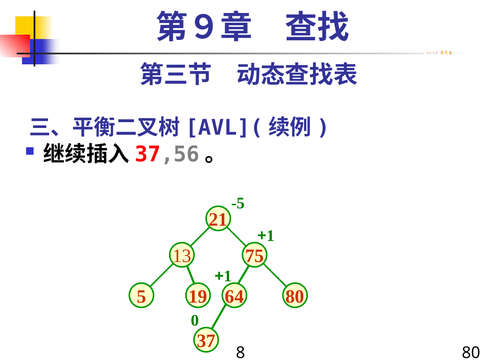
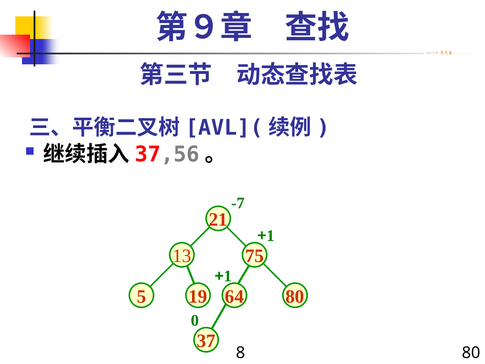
-5: -5 -> -7 (238, 203)
